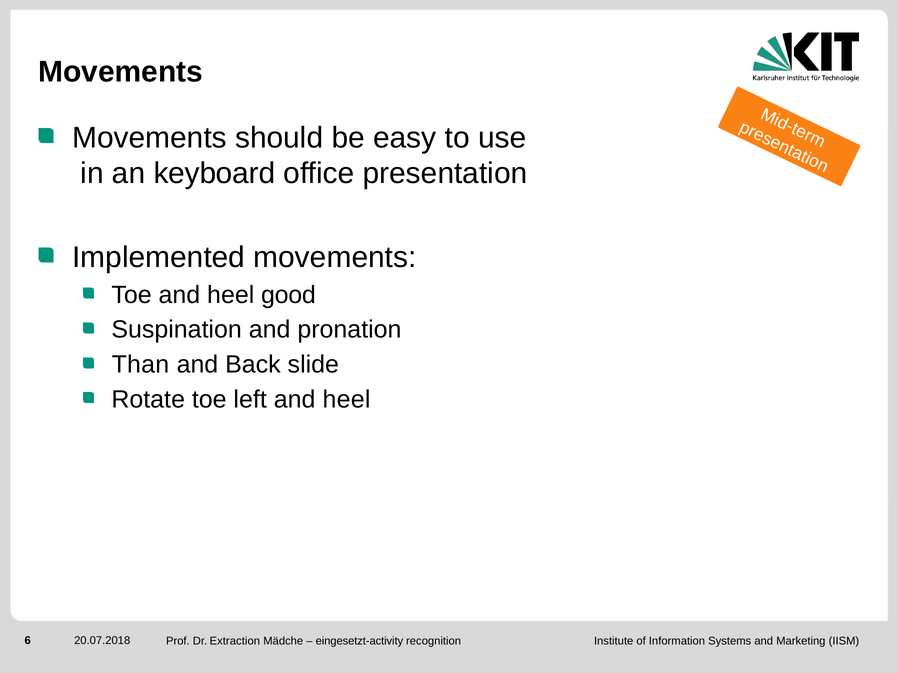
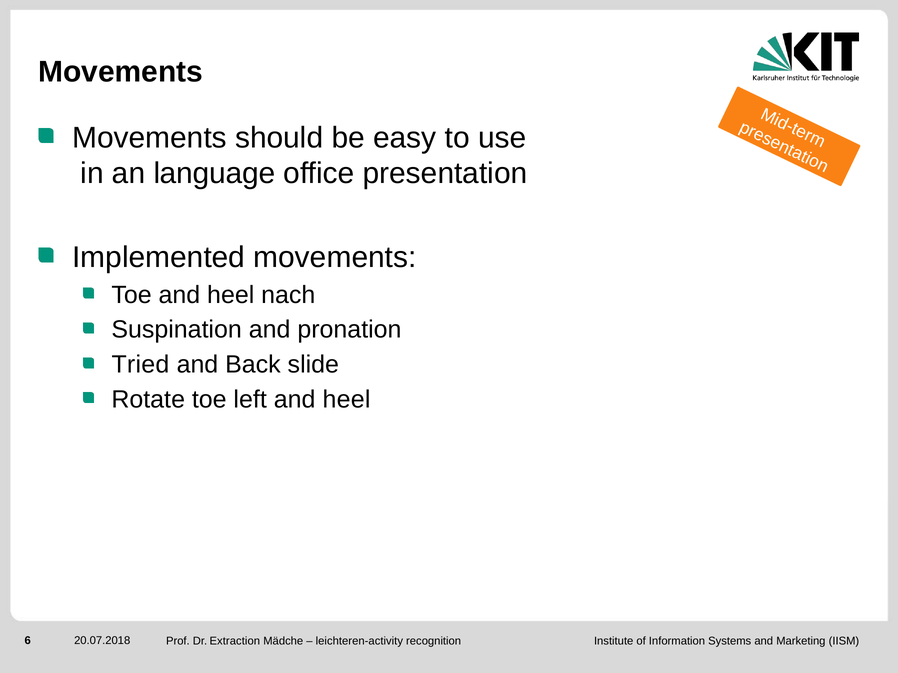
keyboard: keyboard -> language (214, 174)
good: good -> nach (288, 295)
Than: Than -> Tried (140, 365)
eingesetzt-activity: eingesetzt-activity -> leichteren-activity (359, 641)
